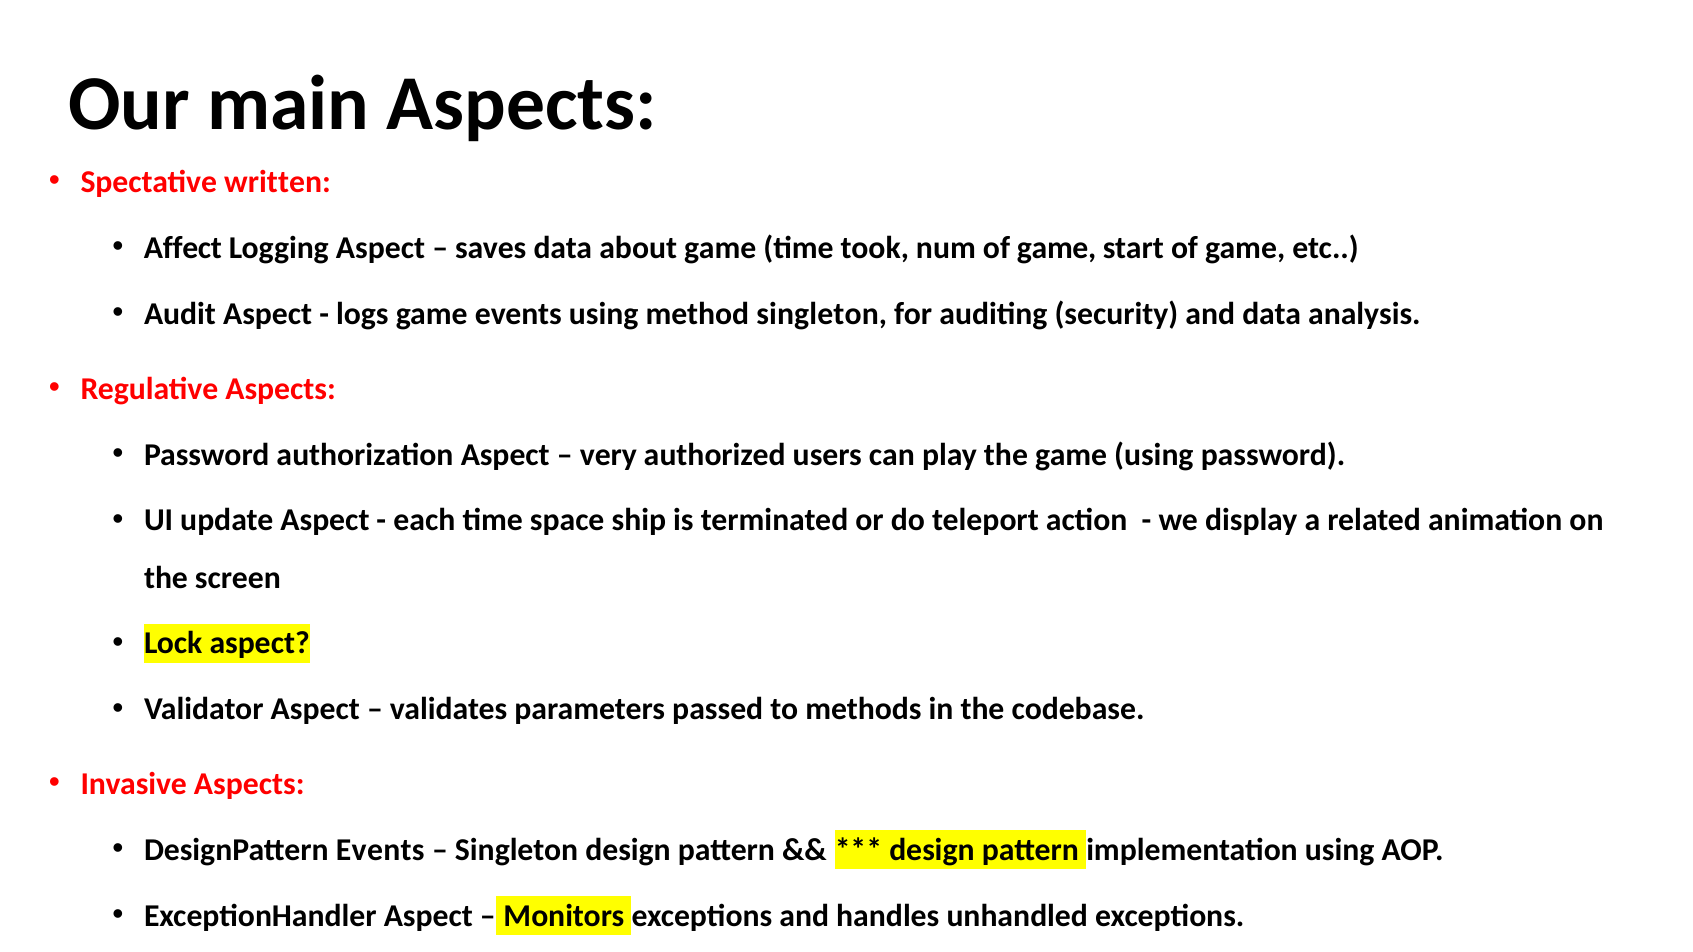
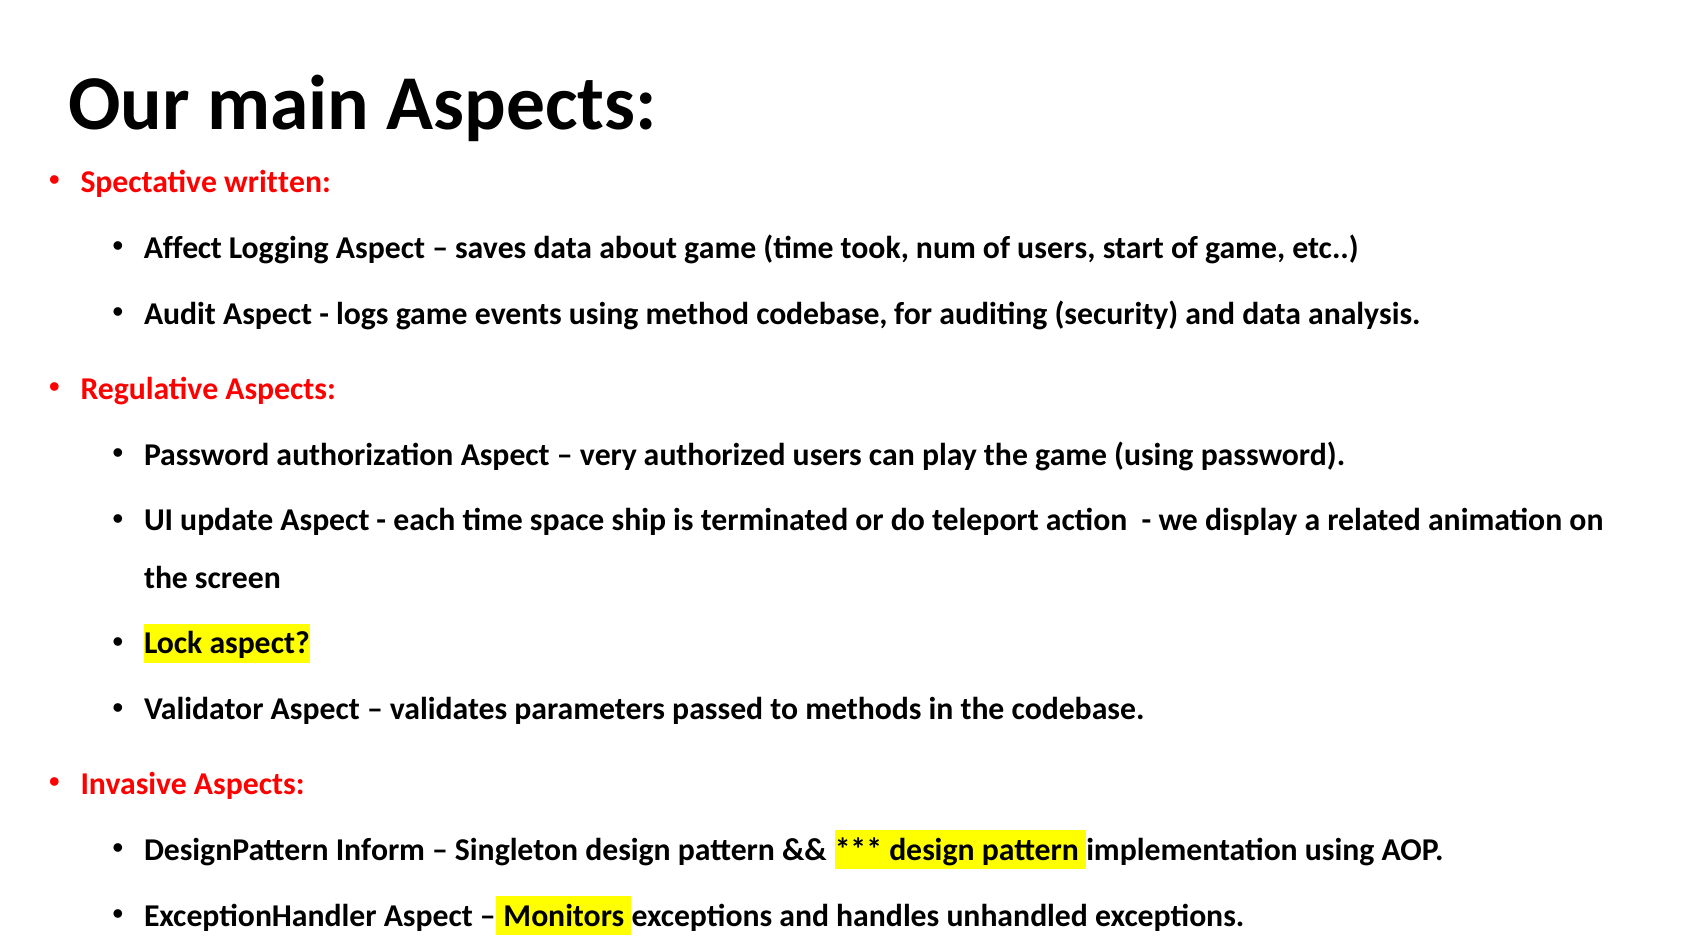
num of game: game -> users (1056, 248)
method singleton: singleton -> codebase (822, 314)
DesignPattern Events: Events -> Inform (380, 850)
